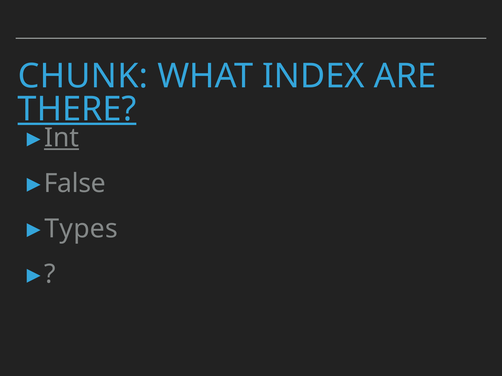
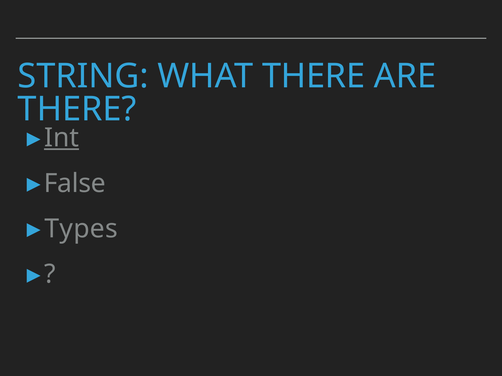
CHUNK: CHUNK -> STRING (83, 76)
WHAT INDEX: INDEX -> THERE (314, 76)
THERE underline: present -> none (77, 109)
